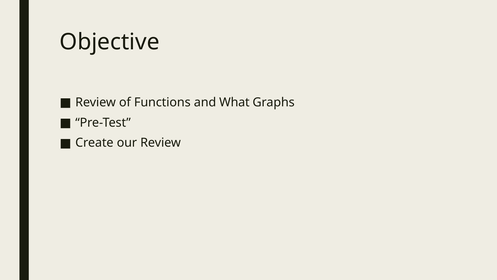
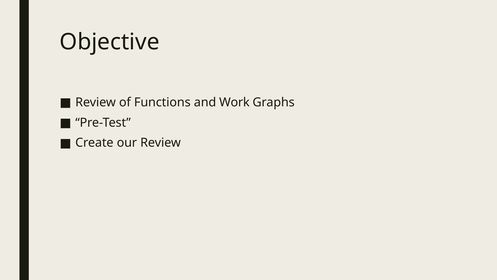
What: What -> Work (234, 102)
